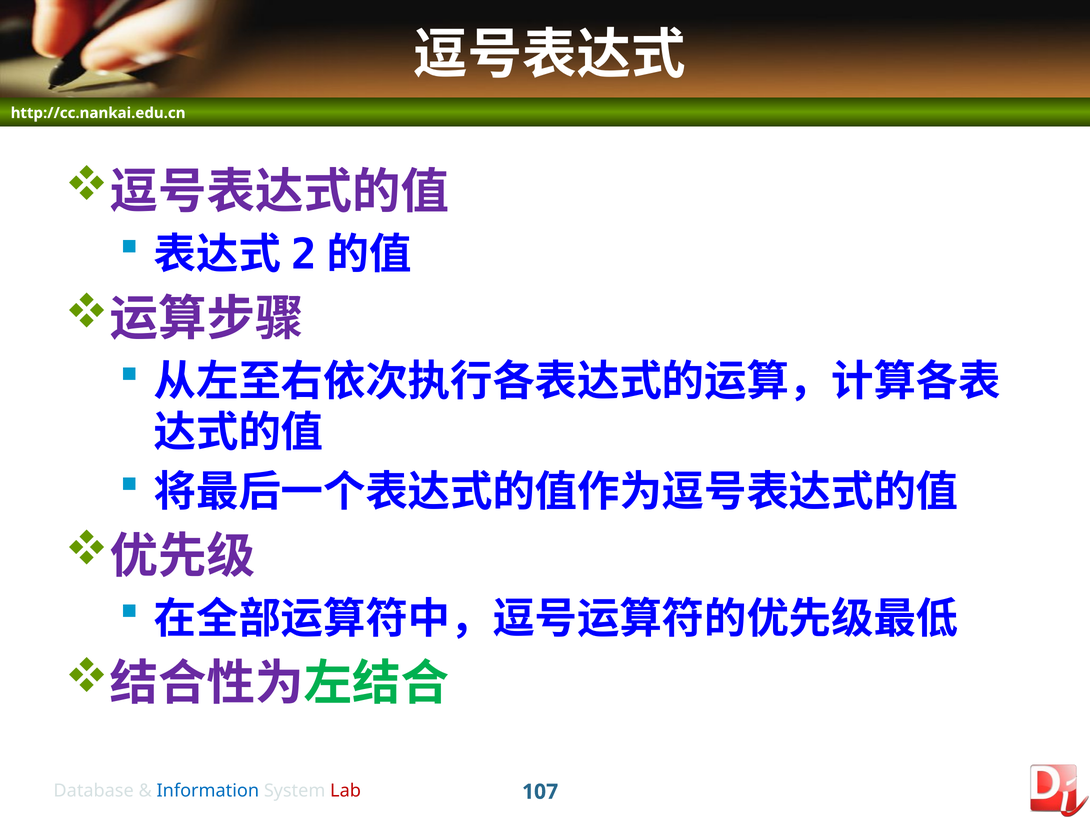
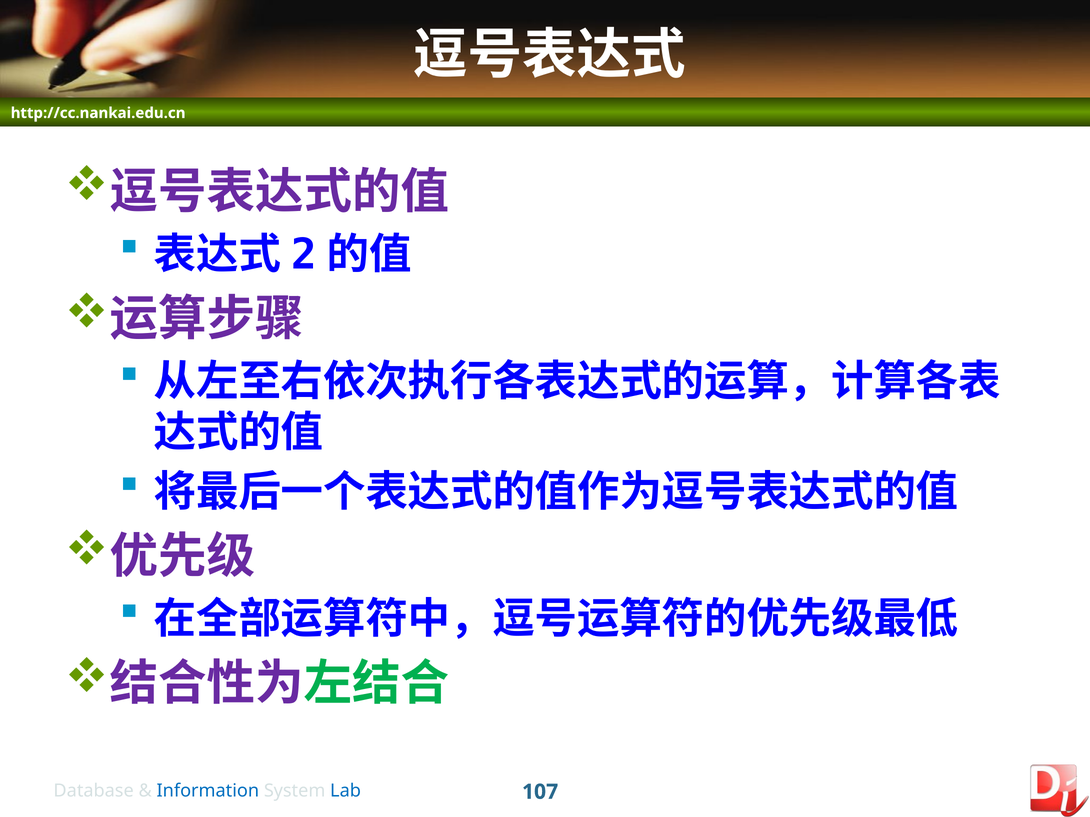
Lab colour: red -> blue (346, 791)
